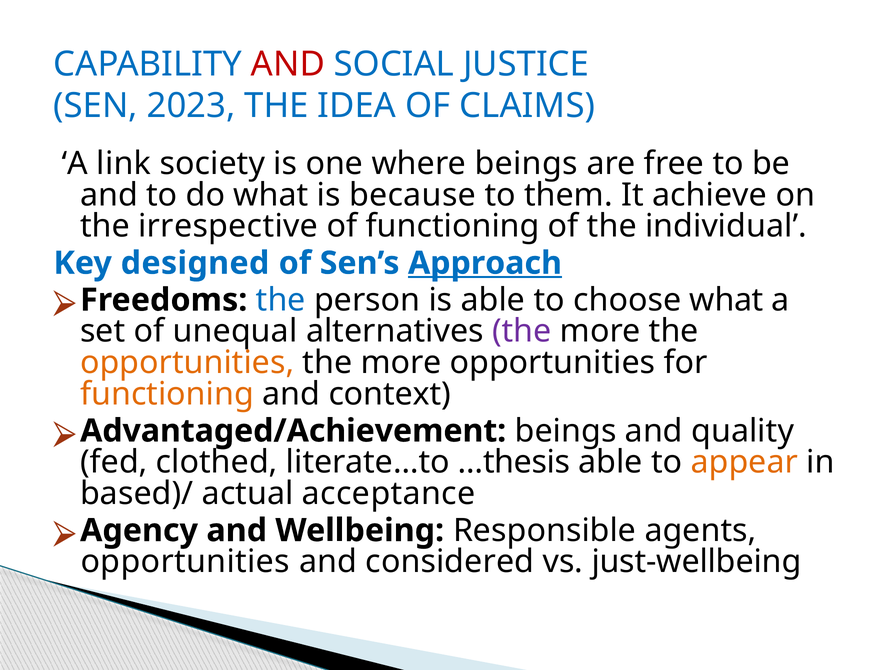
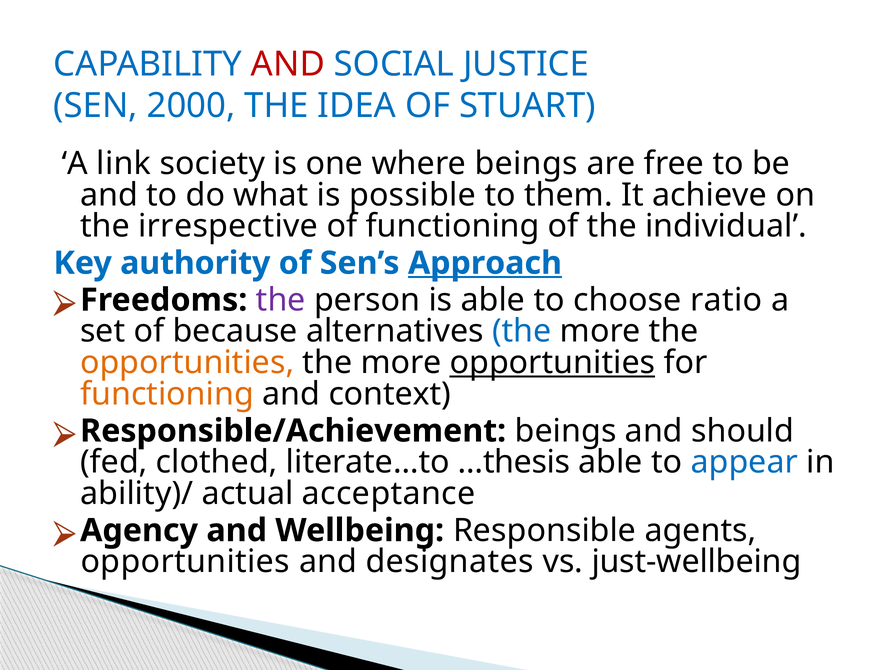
2023: 2023 -> 2000 (191, 106)
CLAIMS: CLAIMS -> STUART (527, 106)
because: because -> possible (412, 195)
designed: designed -> authority (195, 263)
the colour: blue -> purple (281, 300)
choose what: what -> ratio (726, 300)
unequal: unequal -> because (235, 331)
the colour: purple -> blue (522, 331)
opportunities underline: none -> present (552, 363)
Advantaged/Achievement: Advantaged/Achievement -> Responsible/Achievement (293, 431)
quality: quality -> should (743, 431)
appear colour: orange -> blue (744, 462)
based)/: based)/ -> ability)/ (137, 493)
considered: considered -> designates (450, 562)
